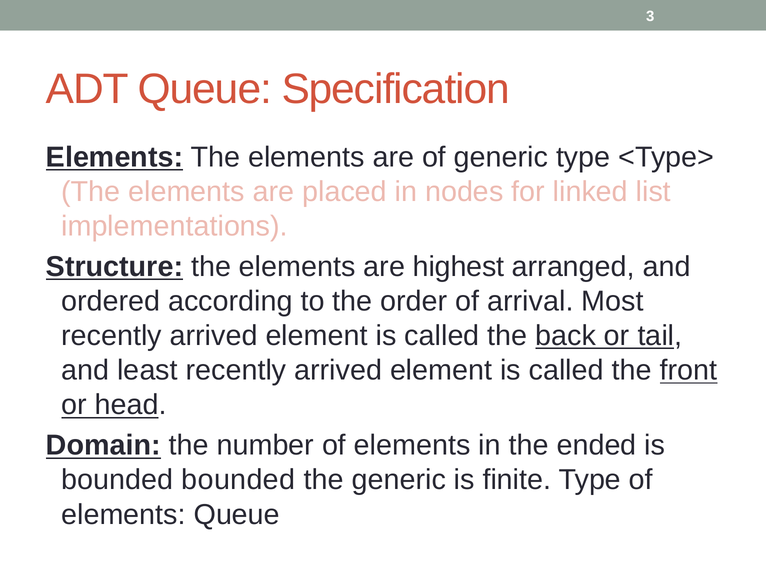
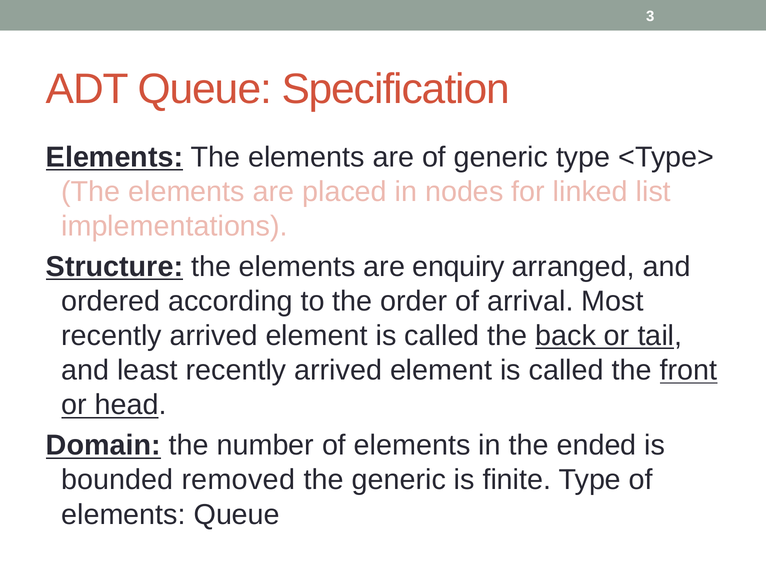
highest: highest -> enquiry (459, 267)
bounded bounded: bounded -> removed (238, 480)
